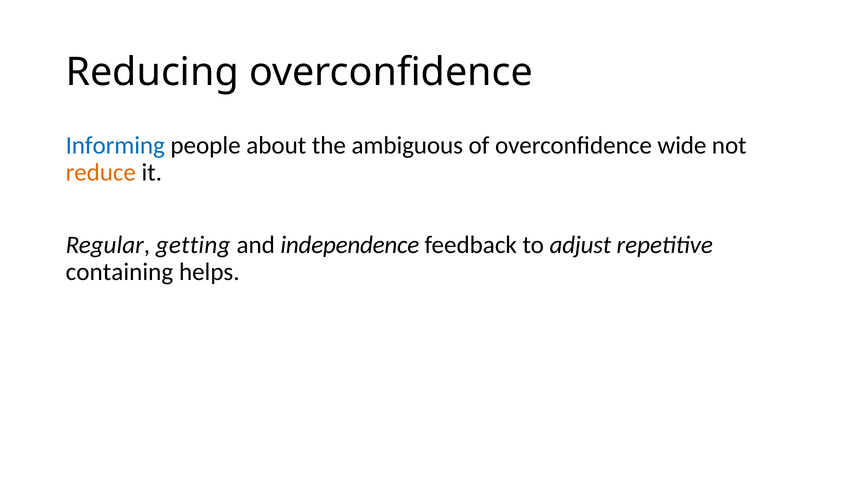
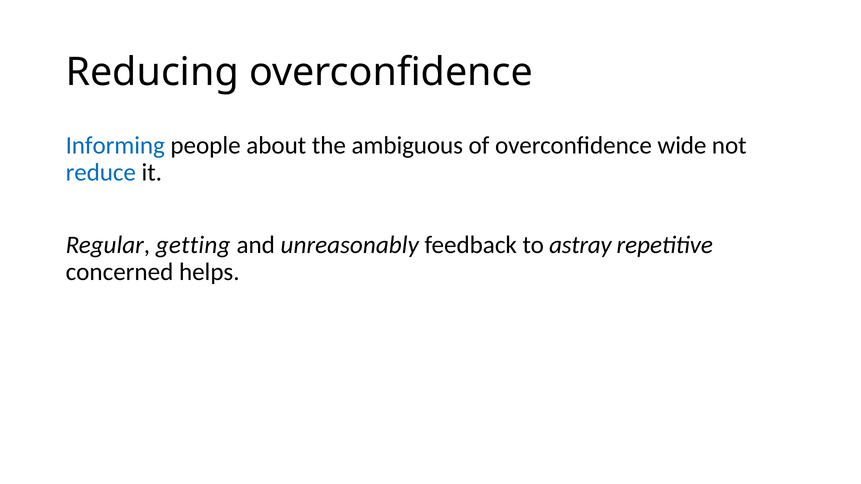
reduce colour: orange -> blue (101, 173)
independence: independence -> unreasonably (350, 245)
adjust: adjust -> astray (580, 245)
containing: containing -> concerned (119, 272)
